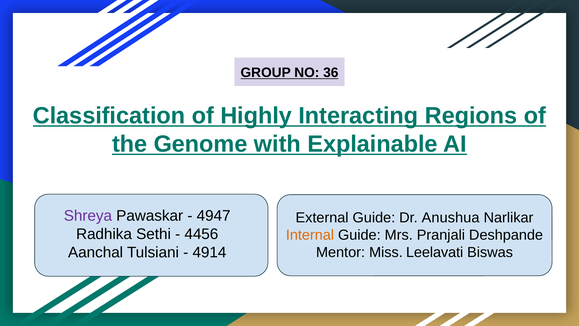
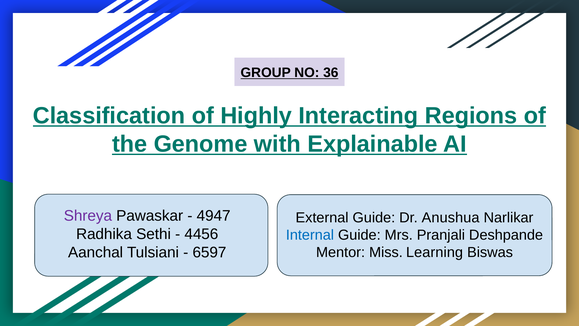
Internal colour: orange -> blue (310, 235)
4914: 4914 -> 6597 (209, 252)
Leelavati: Leelavati -> Learning (435, 252)
